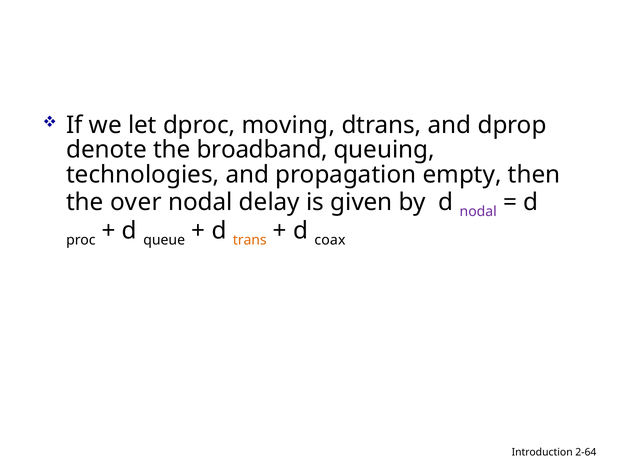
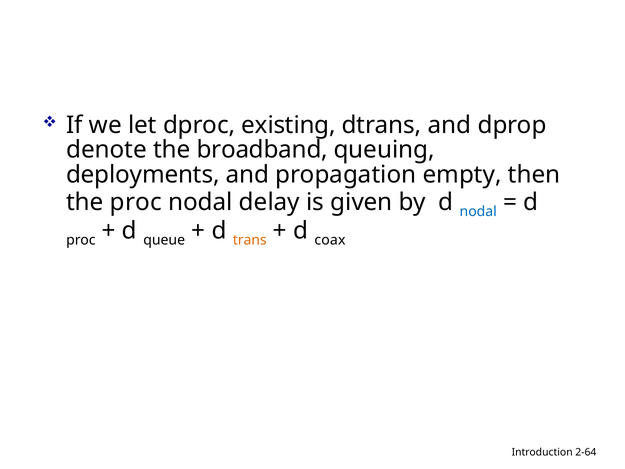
moving: moving -> existing (289, 125)
technologies: technologies -> deployments (143, 175)
the over: over -> proc (136, 202)
nodal colour: purple -> blue (478, 212)
